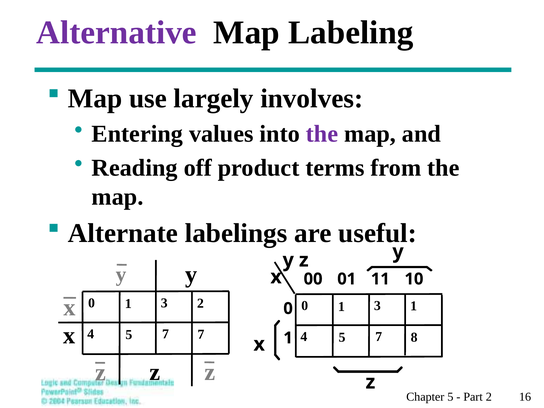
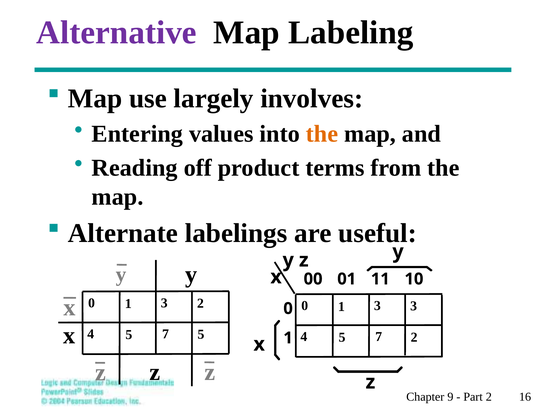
the colour: purple -> orange (322, 134)
1: 1 -> 3 (414, 306)
5 7: 7 -> 5 (201, 334)
5 8: 8 -> 2 (414, 337)
Chapter 5: 5 -> 9 (450, 397)
